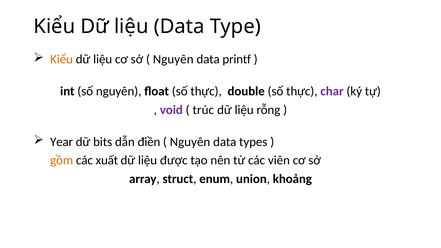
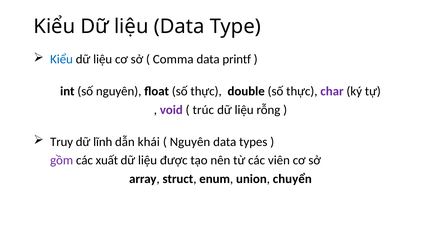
Kiểu colour: orange -> blue (62, 59)
Nguyên: Nguyên -> Comma (173, 59)
Year: Year -> Truy (62, 142)
bits: bits -> lĩnh (103, 142)
điền: điền -> khái (149, 142)
gồm colour: orange -> purple (62, 160)
khoảng: khoảng -> chuyển (292, 179)
